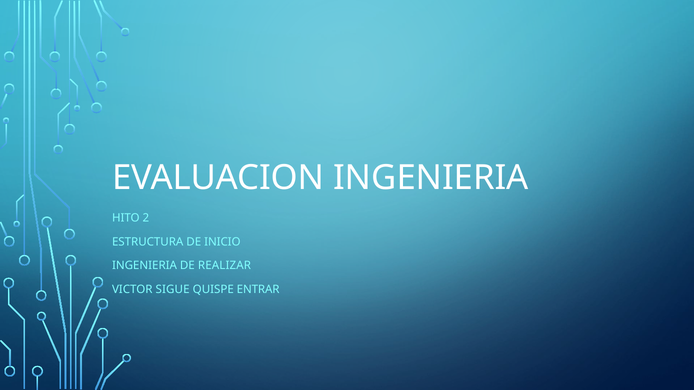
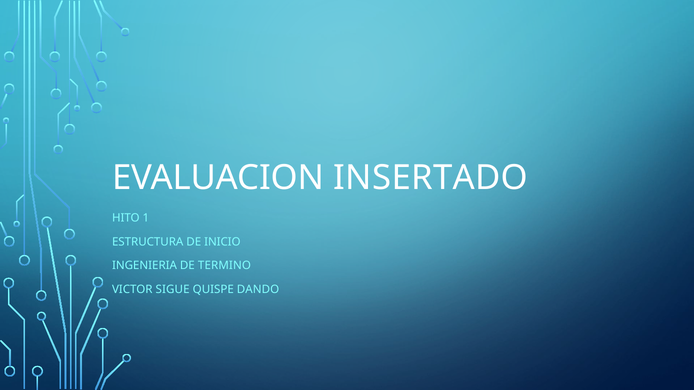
EVALUACION INGENIERIA: INGENIERIA -> INSERTADO (431, 178)
2: 2 -> 1 (146, 218)
REALIZAR: REALIZAR -> TERMINO (224, 266)
ENTRAR: ENTRAR -> DANDO (258, 290)
